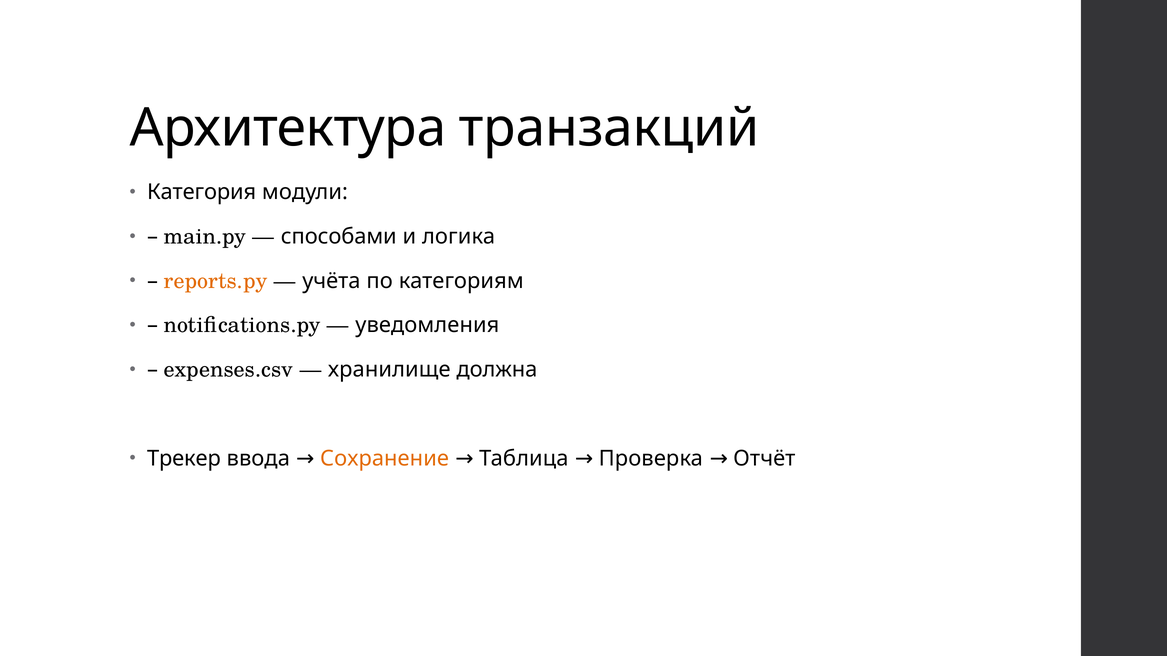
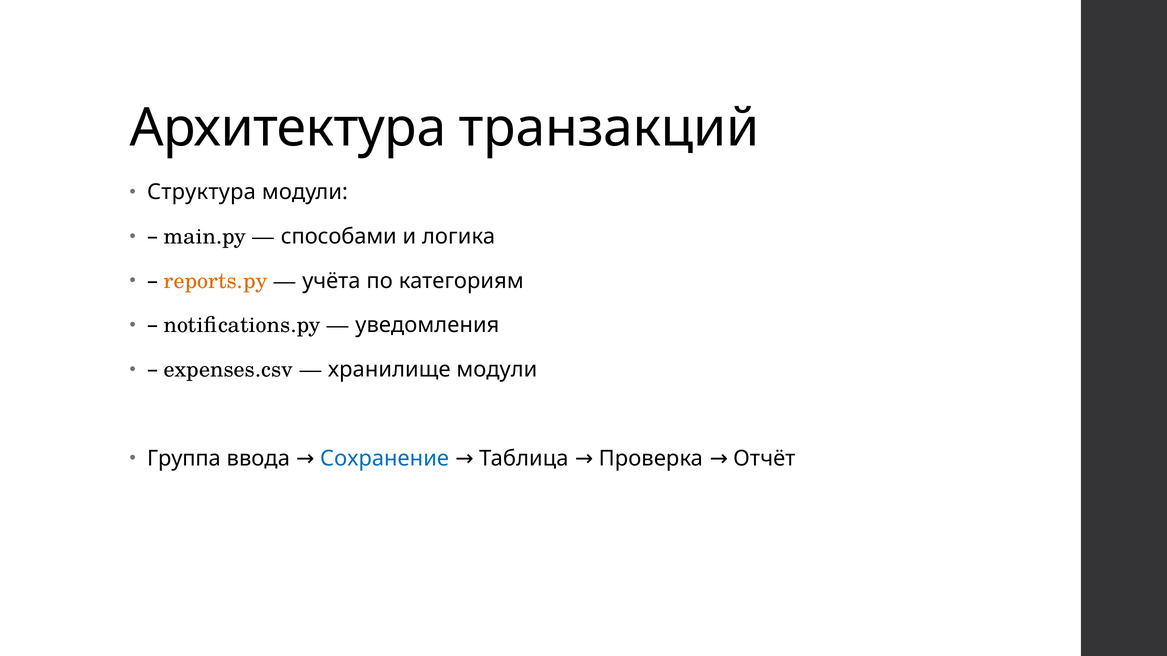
Категория: Категория -> Структура (201, 192)
хранилище должна: должна -> модули (497, 370)
Трекер: Трекер -> Группа (184, 459)
Сохранение colour: orange -> blue (385, 459)
